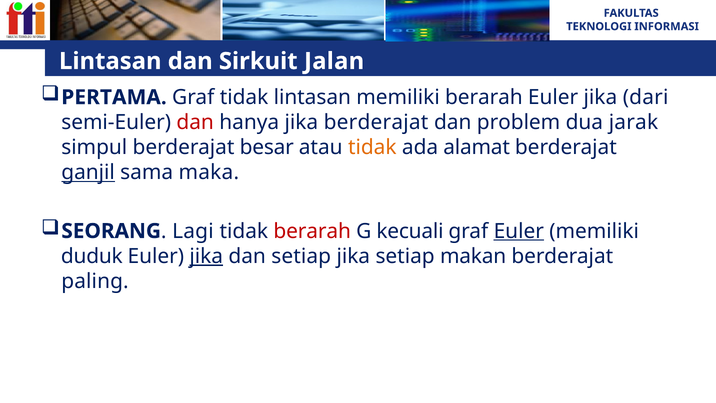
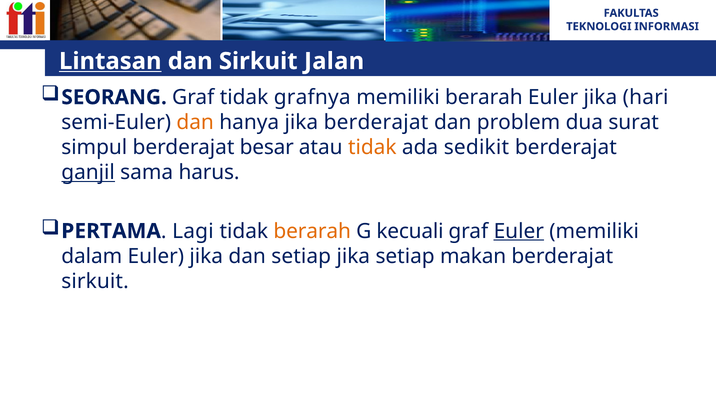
Lintasan underline: none -> present (110, 61)
PERTAMA: PERTAMA -> SEORANG (114, 97)
tidak lintasan: lintasan -> grafnya (312, 97)
dari: dari -> hari (646, 97)
dan colour: red -> orange (195, 122)
jarak: jarak -> surat (634, 122)
alamat: alamat -> sedikit (476, 147)
maka: maka -> harus (209, 172)
SEORANG: SEORANG -> PERTAMA (111, 231)
berarah colour: red -> orange (312, 231)
duduk: duduk -> dalam (92, 256)
jika underline: present -> none (206, 256)
paling: paling -> sirkuit (95, 281)
